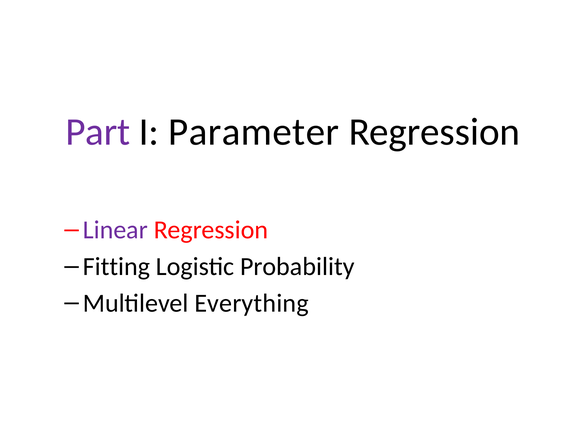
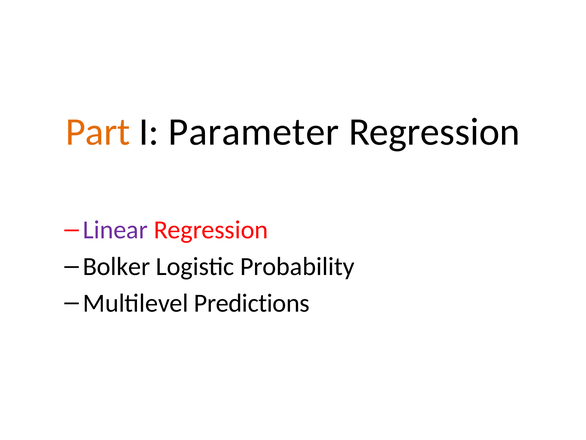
Part colour: purple -> orange (98, 132)
Fitting: Fitting -> Bolker (116, 266)
Everything: Everything -> Predictions (252, 303)
